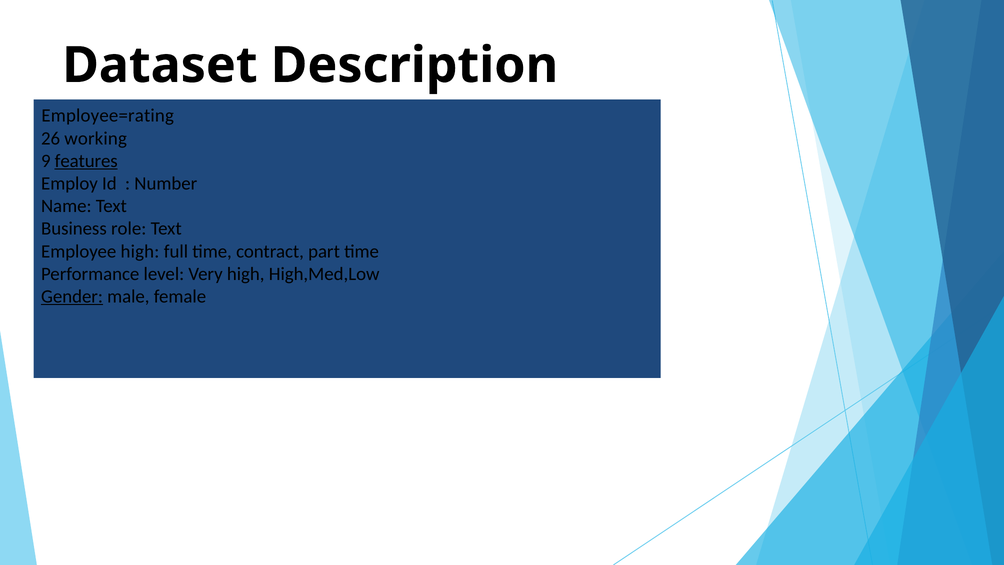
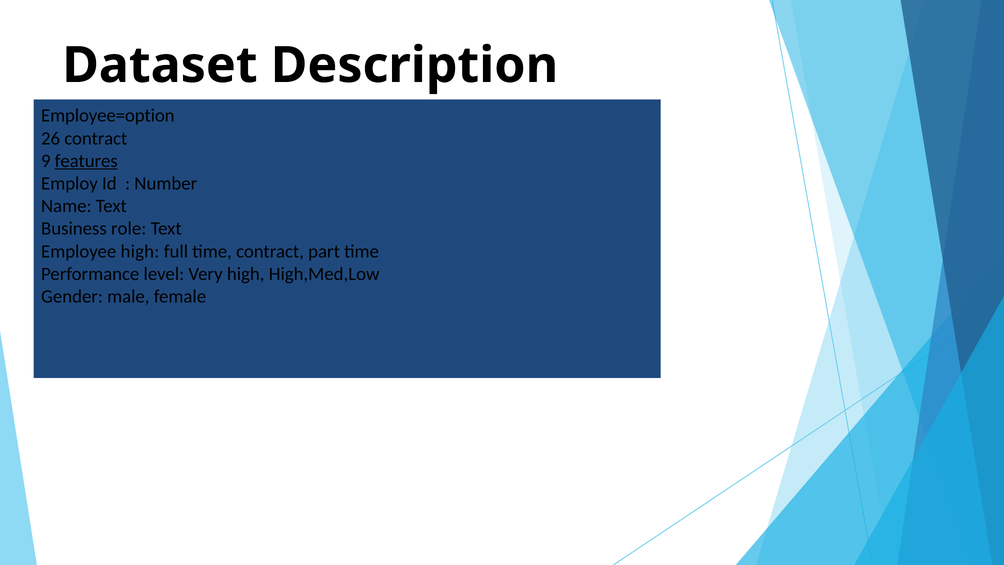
Employee=rating: Employee=rating -> Employee=option (108, 116)
26 working: working -> contract (96, 138)
Gender underline: present -> none (72, 296)
